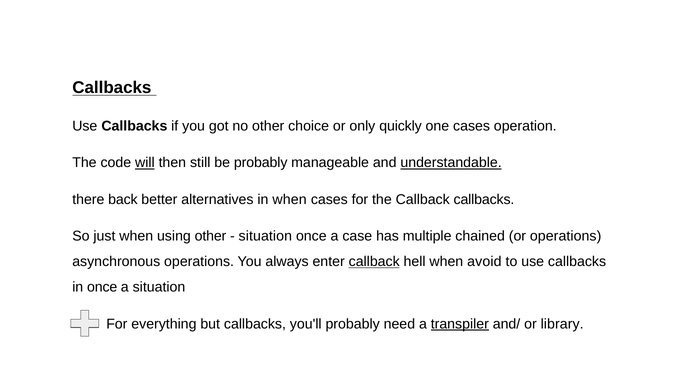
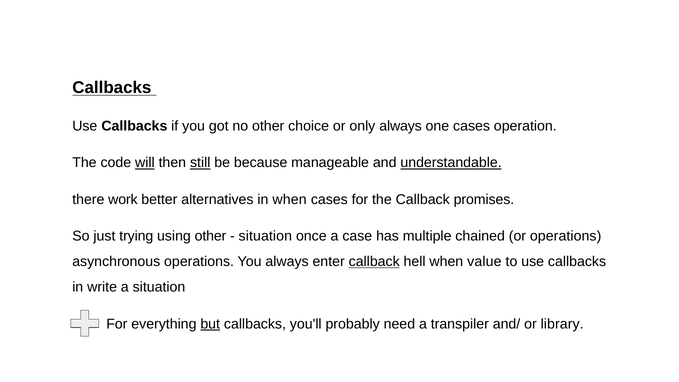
only quickly: quickly -> always (401, 126)
still underline: none -> present (200, 163)
be probably: probably -> because (261, 163)
back: back -> work (123, 199)
Callback callbacks: callbacks -> promises (484, 199)
just when: when -> trying (136, 236)
avoid: avoid -> value (484, 262)
in once: once -> write (102, 287)
but underline: none -> present (210, 324)
transpiler underline: present -> none (460, 324)
